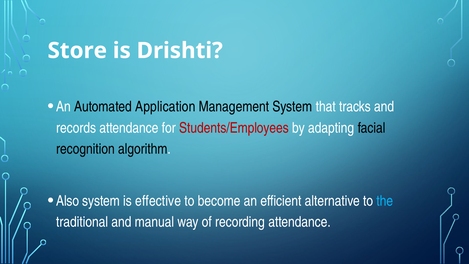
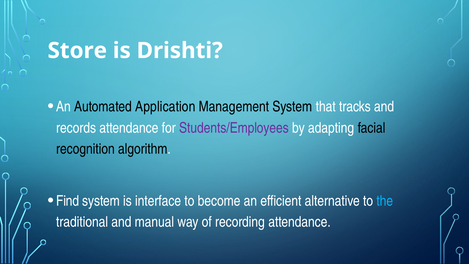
Students/Employees colour: red -> purple (234, 128)
Also: Also -> Find (68, 201)
effective: effective -> interface (158, 201)
